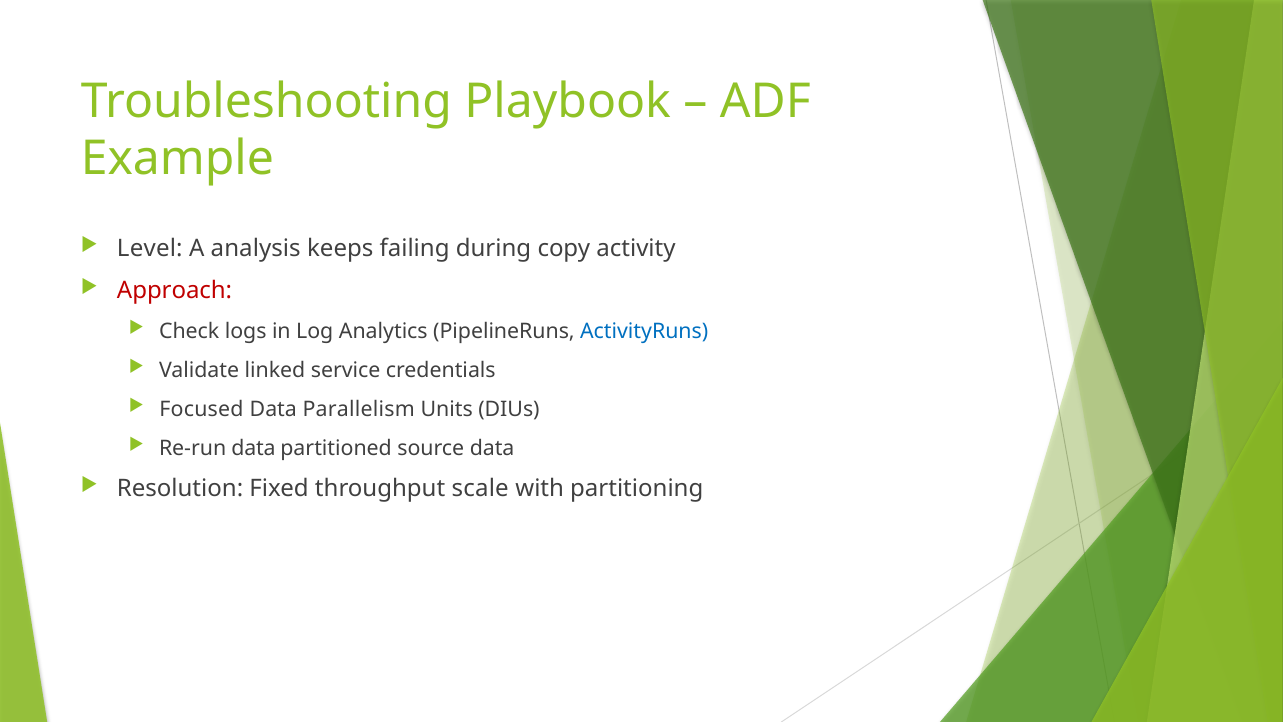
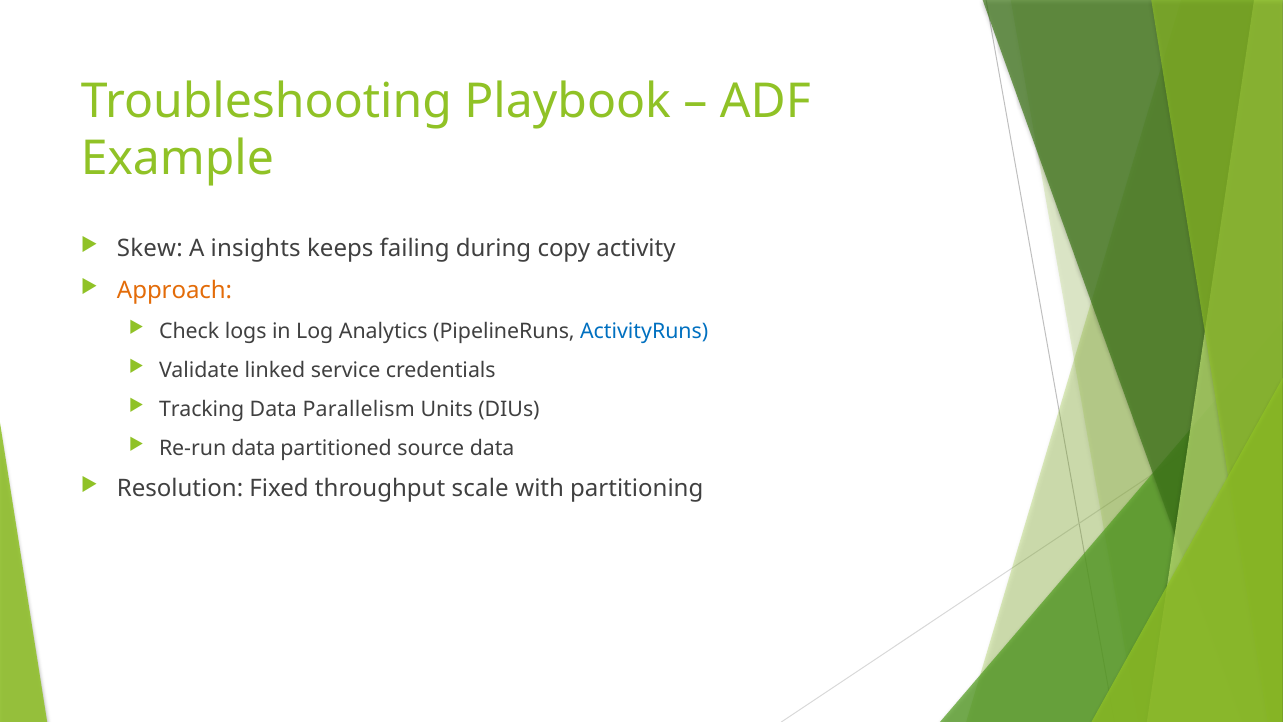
Level: Level -> Skew (150, 248)
analysis: analysis -> insights (256, 248)
Approach colour: red -> orange (175, 291)
Focused: Focused -> Tracking (202, 409)
